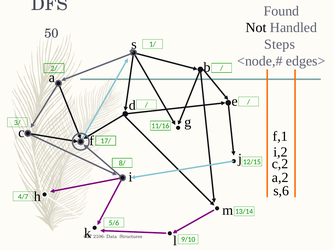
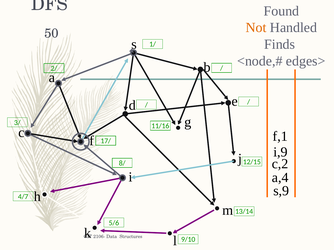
Not colour: black -> orange (256, 28)
Steps: Steps -> Finds (280, 44)
i,2: i,2 -> i,9 (280, 152)
a,2: a,2 -> a,4 (280, 178)
s,6: s,6 -> s,9 (281, 191)
